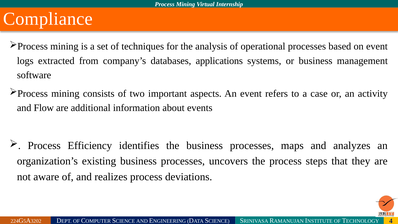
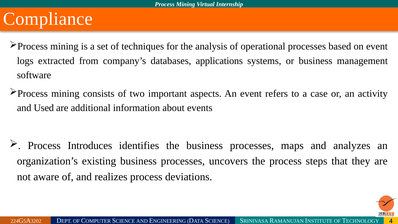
Flow: Flow -> Used (44, 108)
Efficiency: Efficiency -> Introduces (90, 146)
